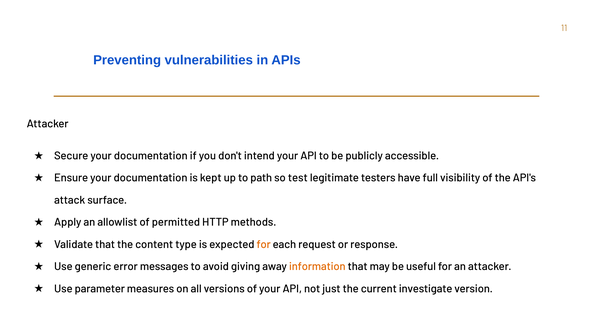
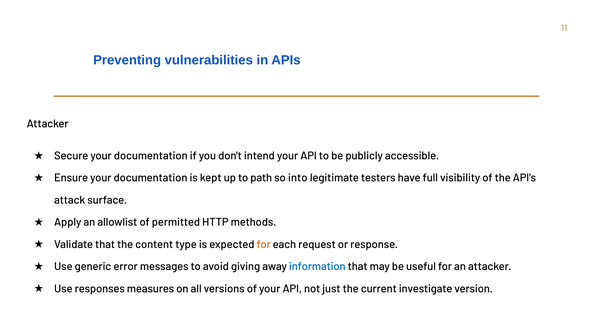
test: test -> into (298, 178)
information colour: orange -> blue (317, 266)
parameter: parameter -> responses (100, 288)
